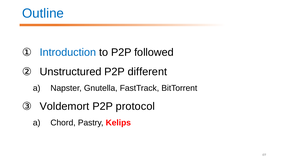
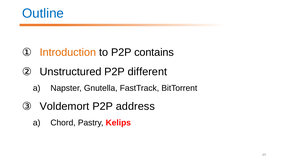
Introduction colour: blue -> orange (68, 52)
followed: followed -> contains (154, 52)
protocol: protocol -> address (135, 106)
